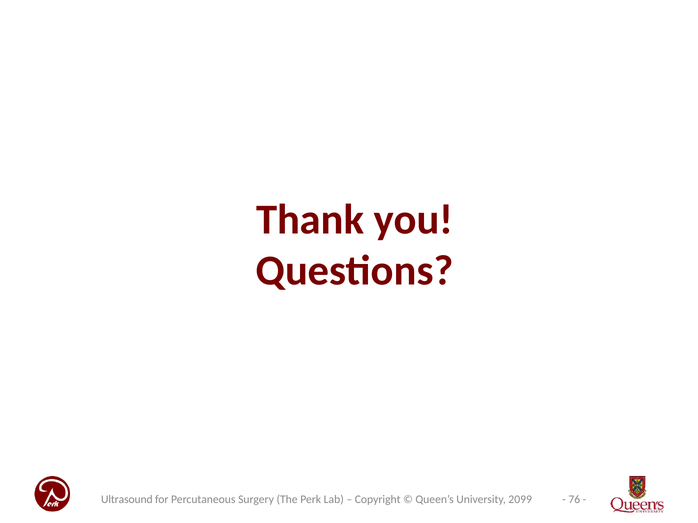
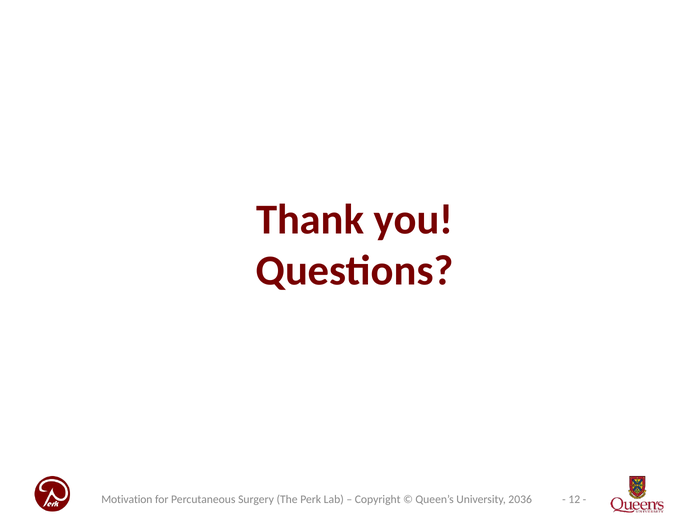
Ultrasound: Ultrasound -> Motivation (127, 500)
2099: 2099 -> 2036 (520, 500)
76: 76 -> 12 (574, 500)
